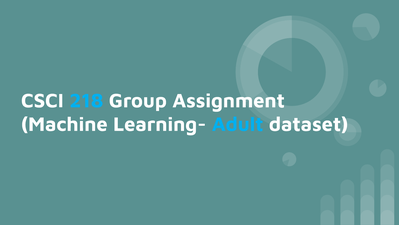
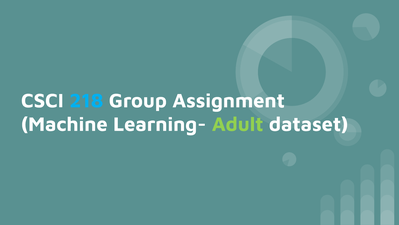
Adult colour: light blue -> light green (238, 124)
